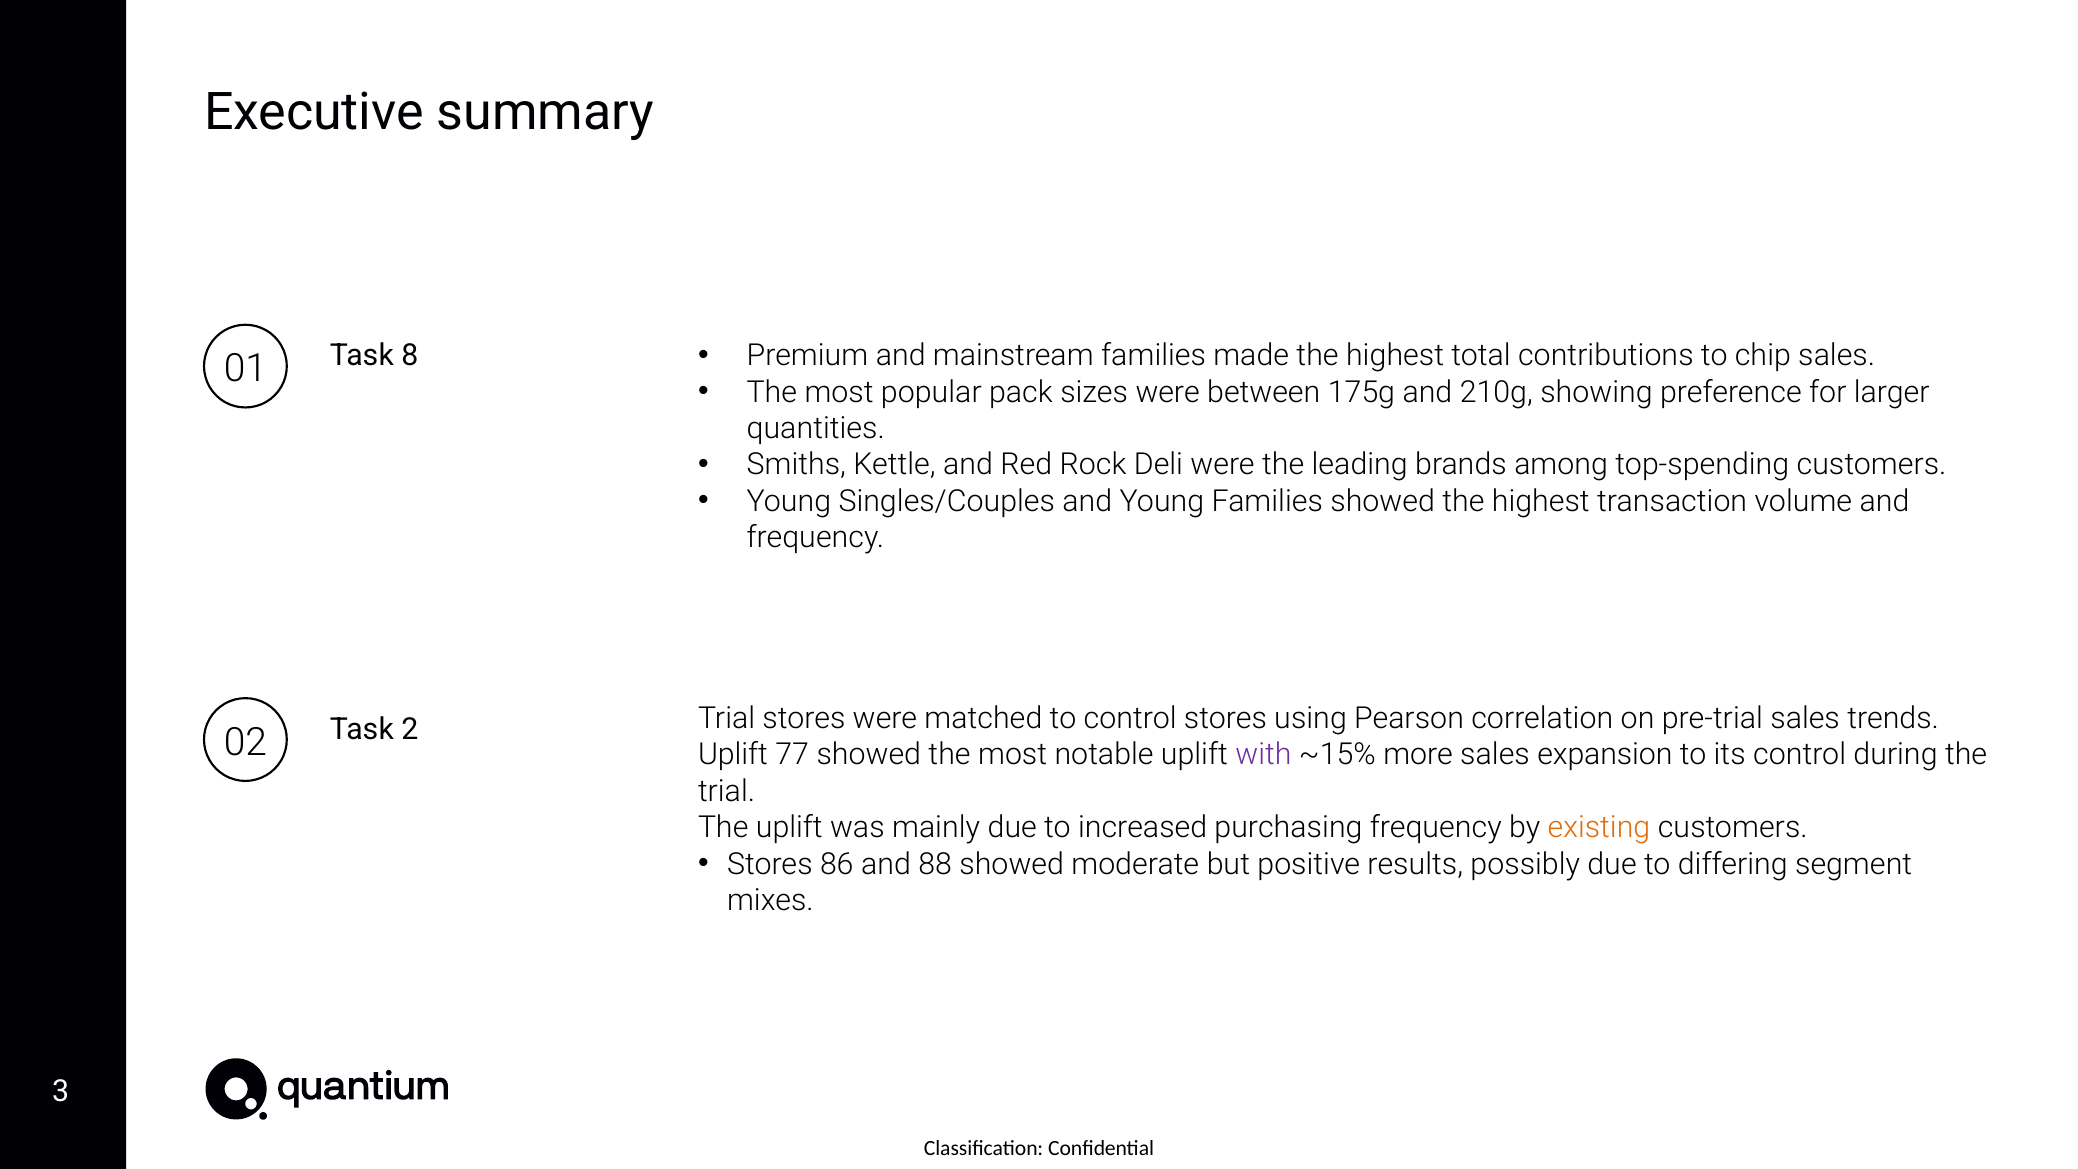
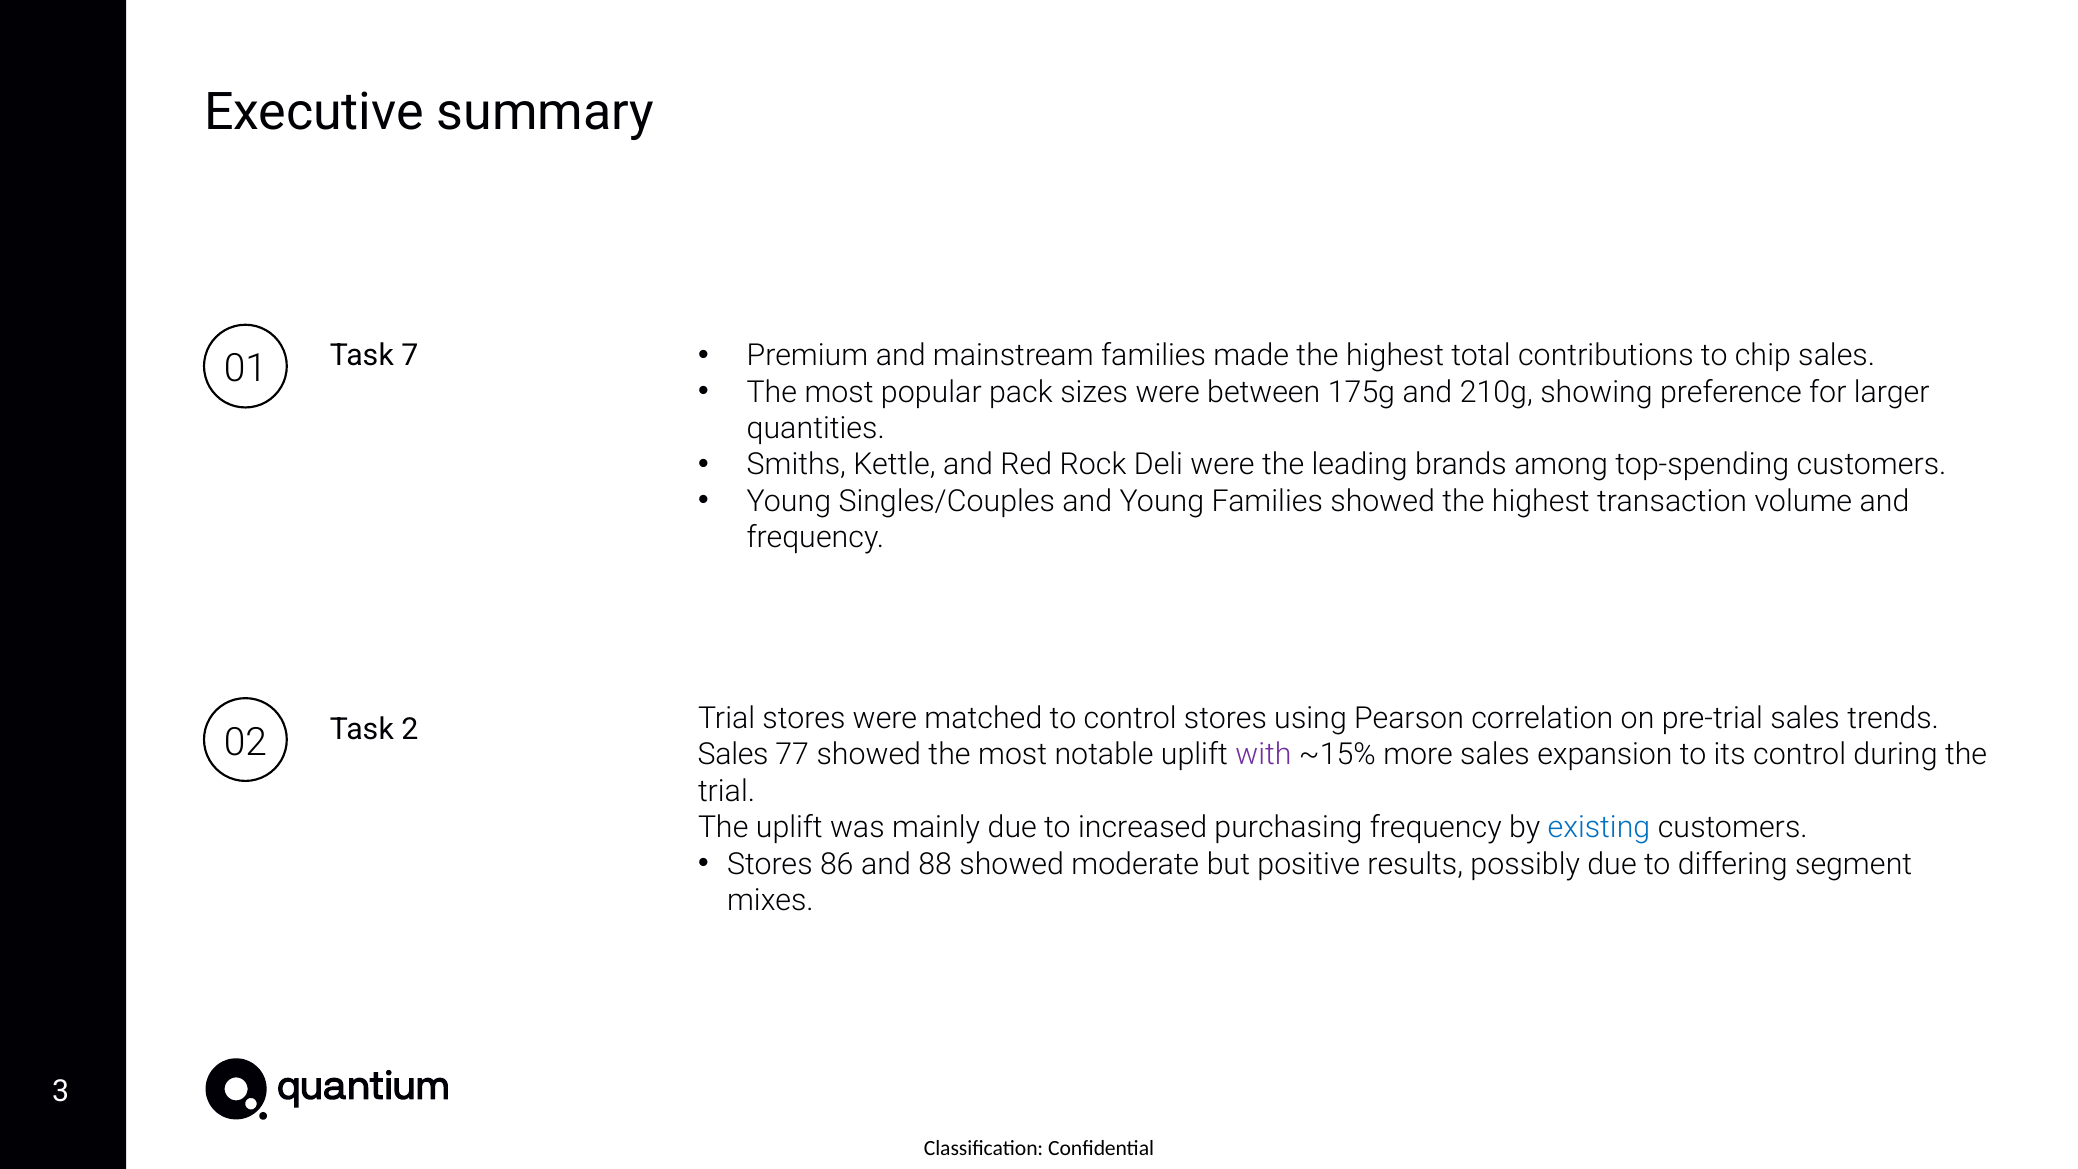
8: 8 -> 7 (410, 356)
Uplift: Uplift -> Sales (733, 755)
existing colour: orange -> blue (1599, 828)
